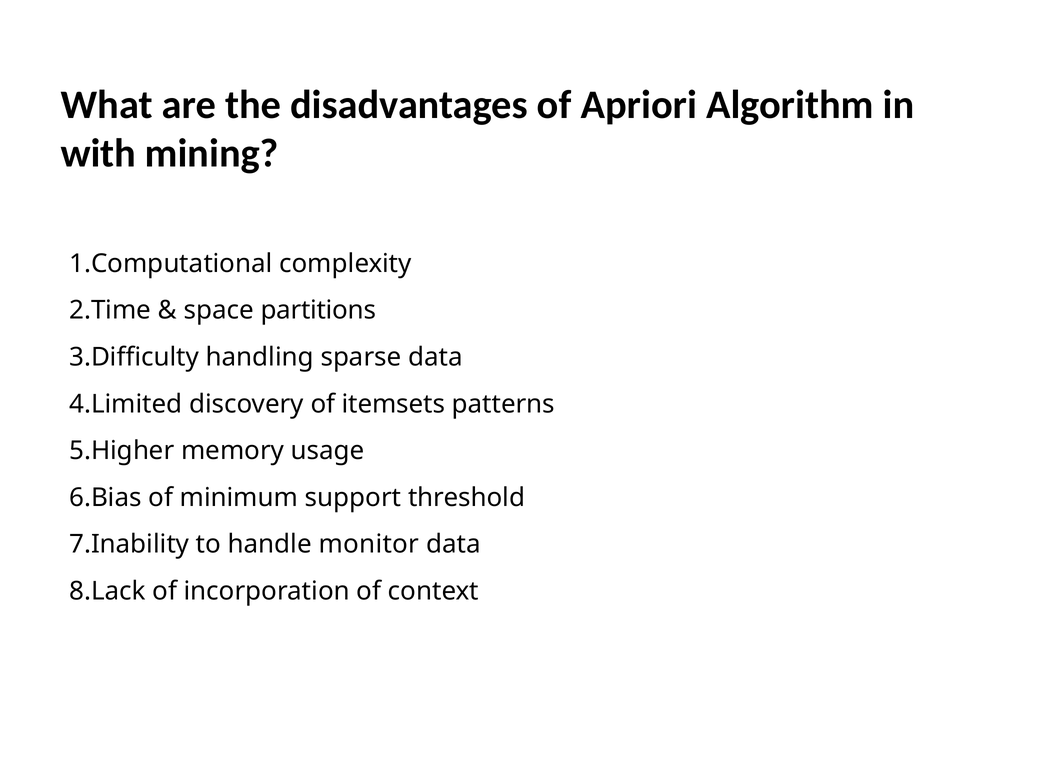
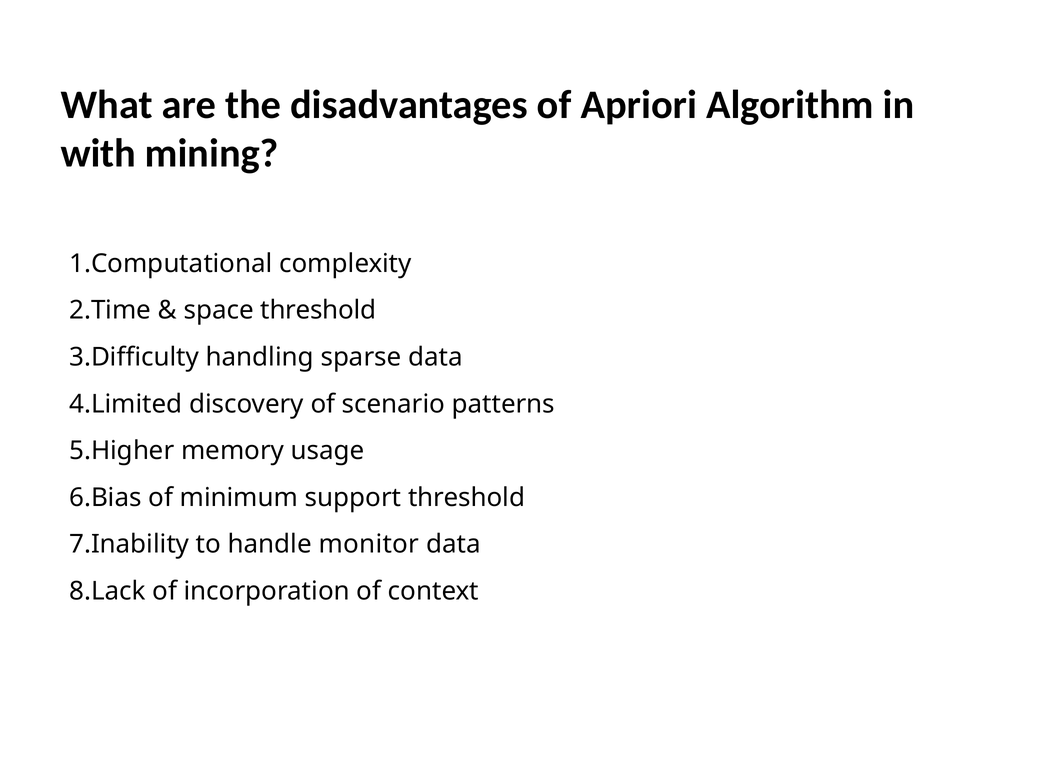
space partitions: partitions -> threshold (318, 310)
itemsets: itemsets -> scenario (393, 404)
